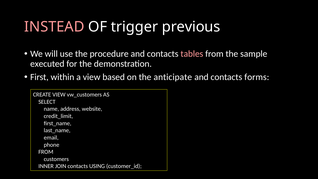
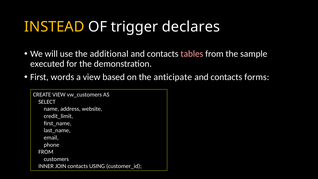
INSTEAD colour: pink -> yellow (54, 27)
previous: previous -> declares (191, 27)
procedure: procedure -> additional (109, 54)
within: within -> words (62, 77)
